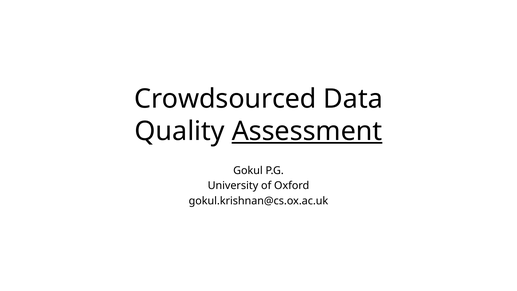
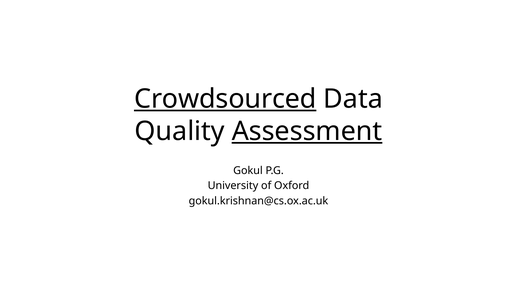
Crowdsourced underline: none -> present (225, 99)
